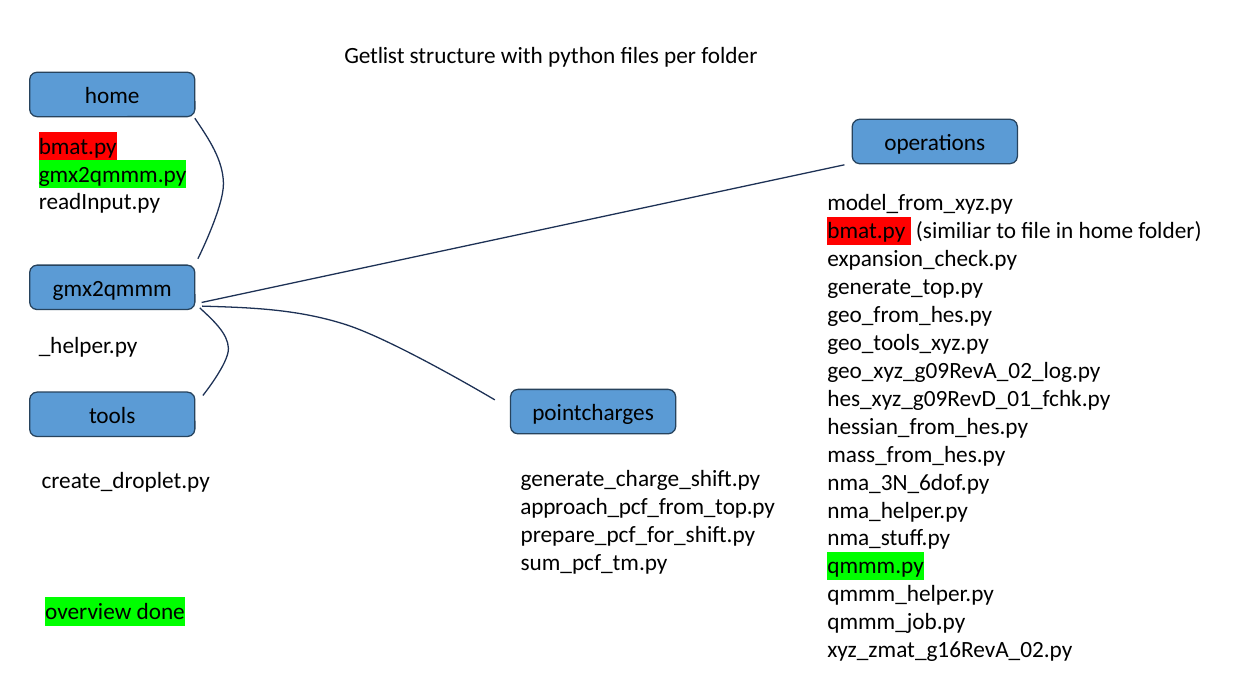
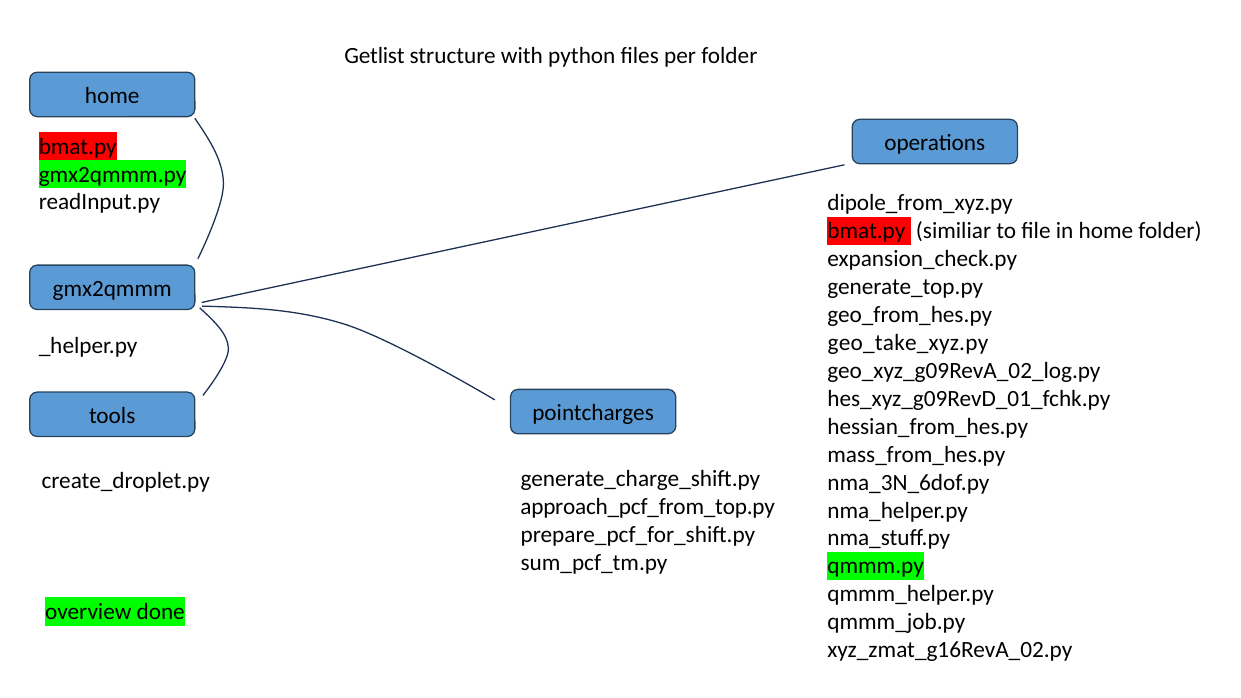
model_from_xyz.py: model_from_xyz.py -> dipole_from_xyz.py (920, 203)
geo_tools_xyz.py: geo_tools_xyz.py -> geo_take_xyz.py (908, 343)
